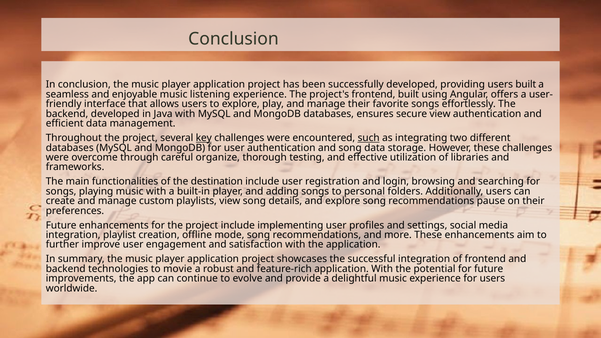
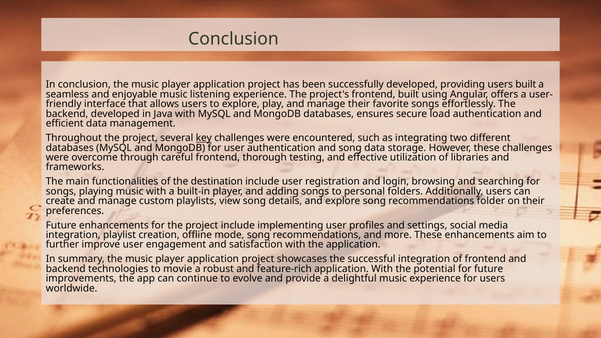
secure view: view -> load (440, 114)
such underline: present -> none (369, 138)
careful organize: organize -> frontend (218, 157)
pause: pause -> folder (491, 201)
